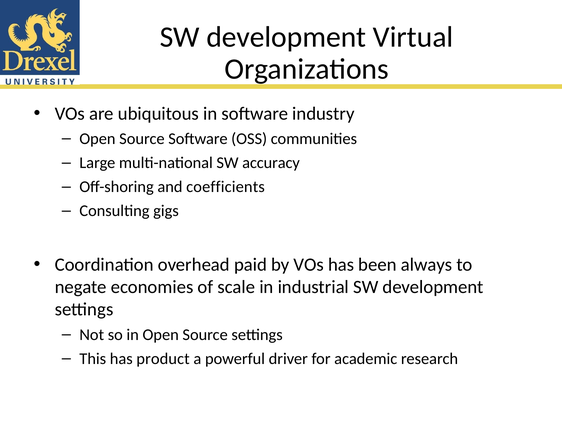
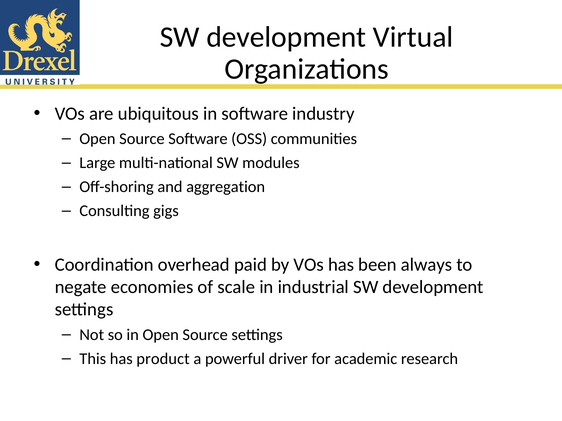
accuracy: accuracy -> modules (271, 163)
coefficients: coefficients -> aggregation (226, 187)
